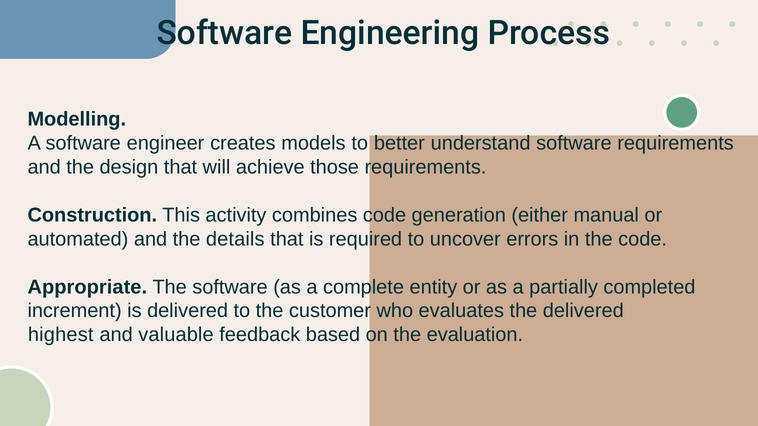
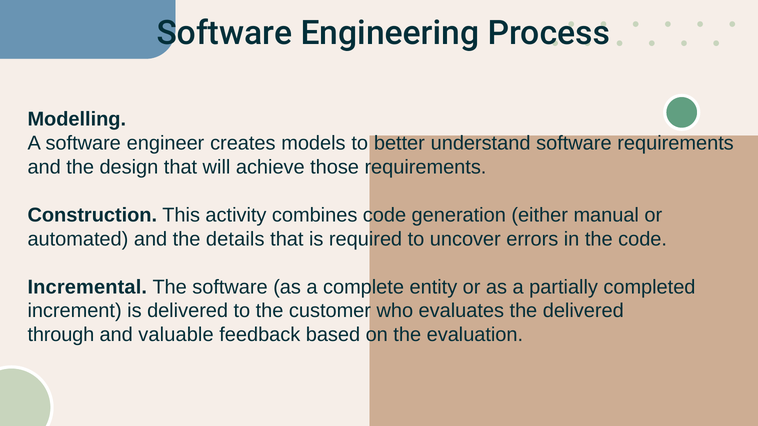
Appropriate: Appropriate -> Incremental (87, 287)
highest: highest -> through (61, 335)
